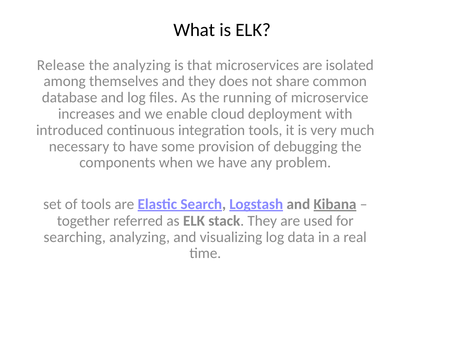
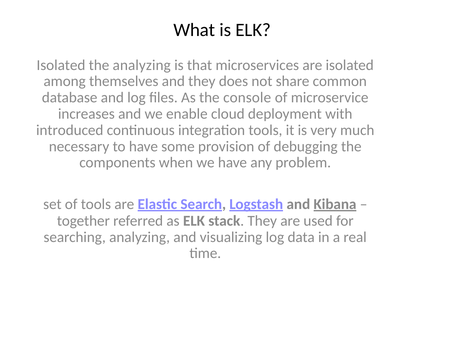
Release: Release -> Isolated (61, 65)
running: running -> console (247, 98)
